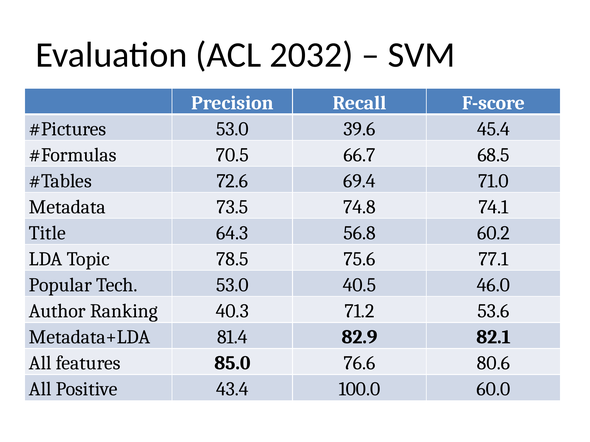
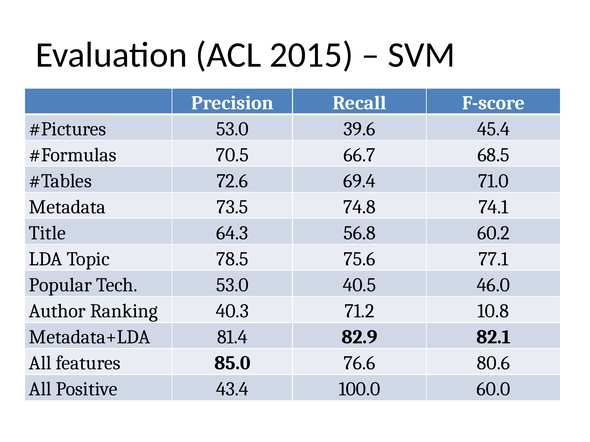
2032: 2032 -> 2015 (311, 55)
53.6: 53.6 -> 10.8 (493, 311)
